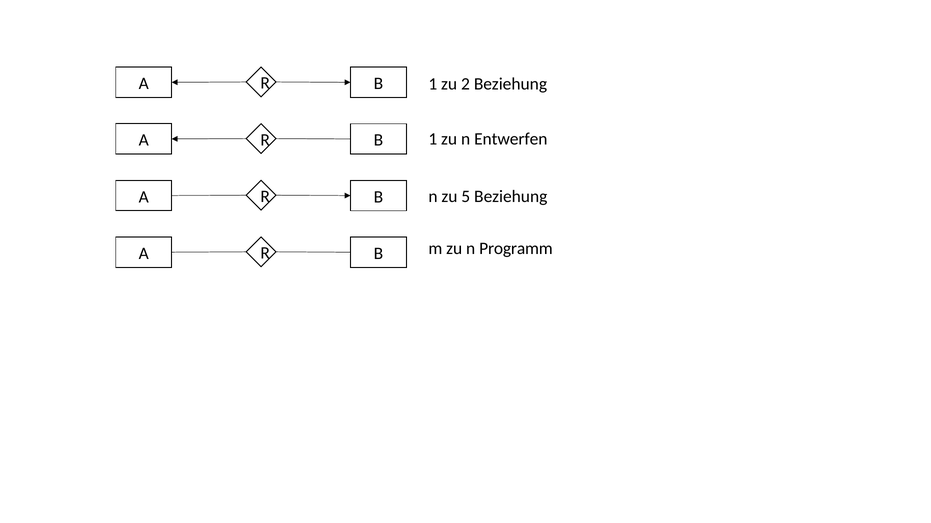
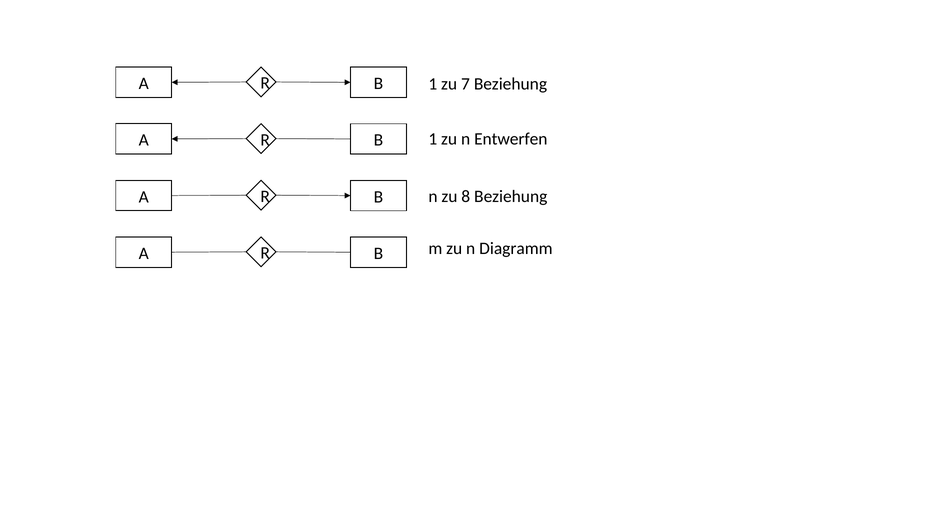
2: 2 -> 7 (466, 84)
5: 5 -> 8 (466, 197)
Programm: Programm -> Diagramm (516, 249)
